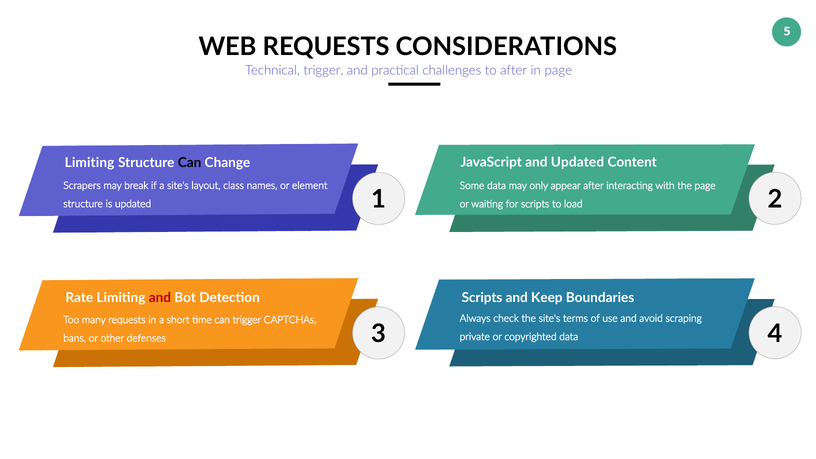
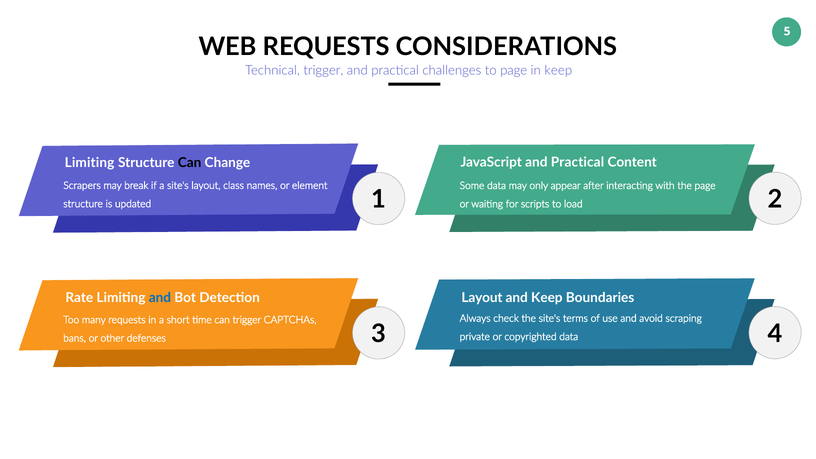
to after: after -> page (514, 70)
in page: page -> keep (558, 70)
JavaScript and Updated: Updated -> Practical (577, 162)
Scripts: Scripts -> Layout (482, 298)
and colour: red -> blue (160, 298)
